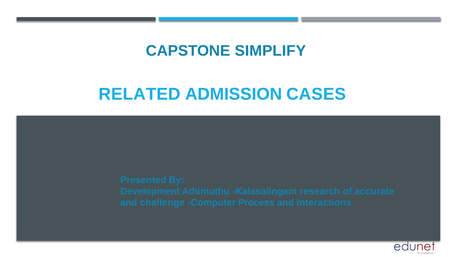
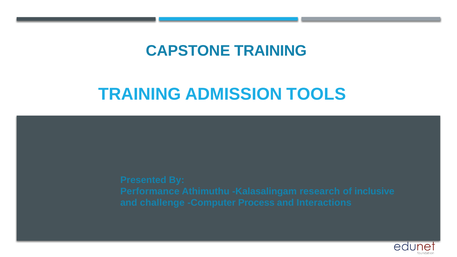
CAPSTONE SIMPLIFY: SIMPLIFY -> TRAINING (270, 51)
RELATED: RELATED -> TRAINING (140, 94)
CASES: CASES -> TOOLS (316, 94)
Development: Development -> Performance (150, 191)
accurate: accurate -> inclusive (374, 191)
